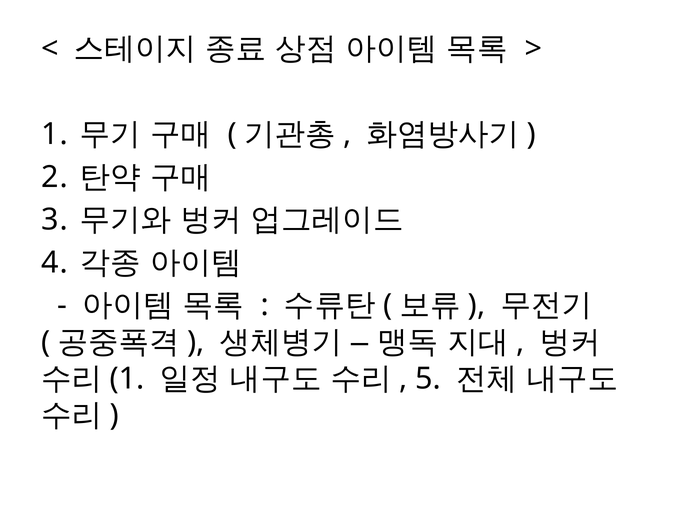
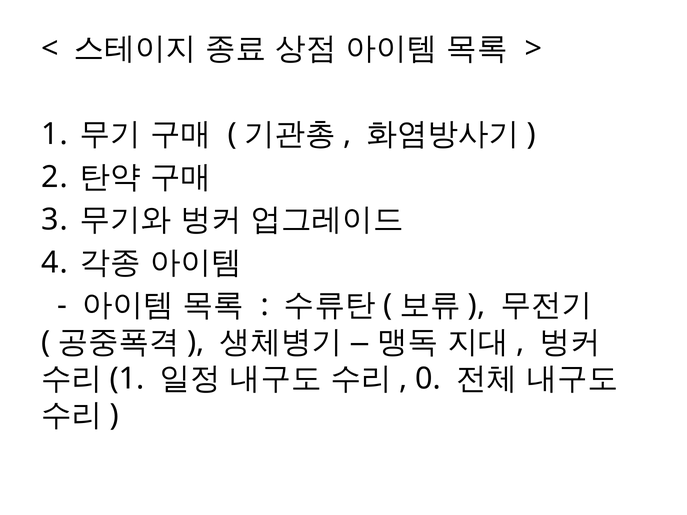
5: 5 -> 0 (428, 379)
